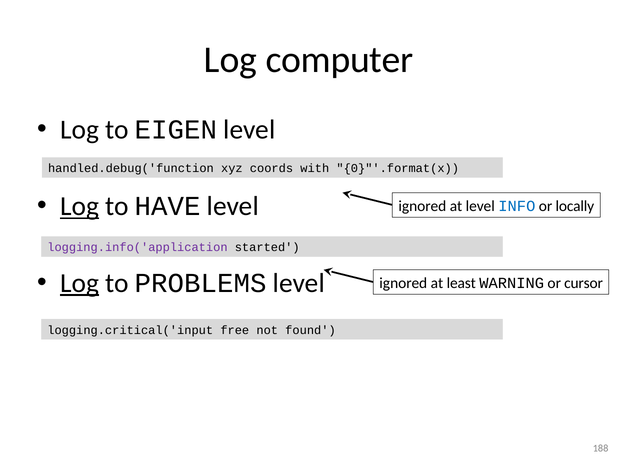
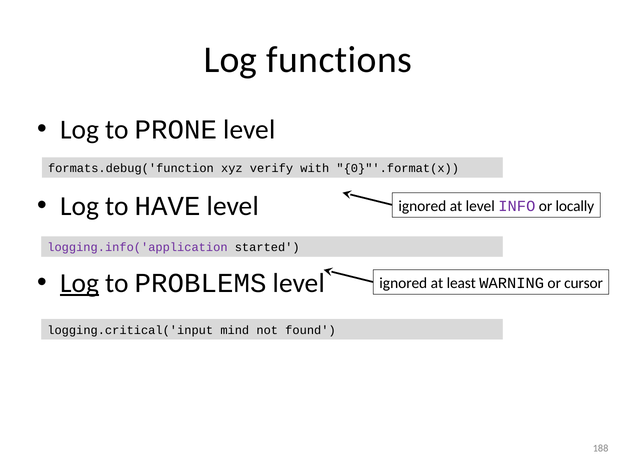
computer: computer -> functions (339, 60)
EIGEN: EIGEN -> PRONE (176, 129)
handled.debug('function: handled.debug('function -> formats.debug('function (131, 168)
coords: coords -> verify (271, 168)
Log underline: present -> none (80, 206)
INFO colour: blue -> purple (517, 206)
free: free -> mind (235, 330)
